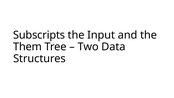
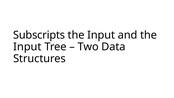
Them: Them -> Input (27, 47)
